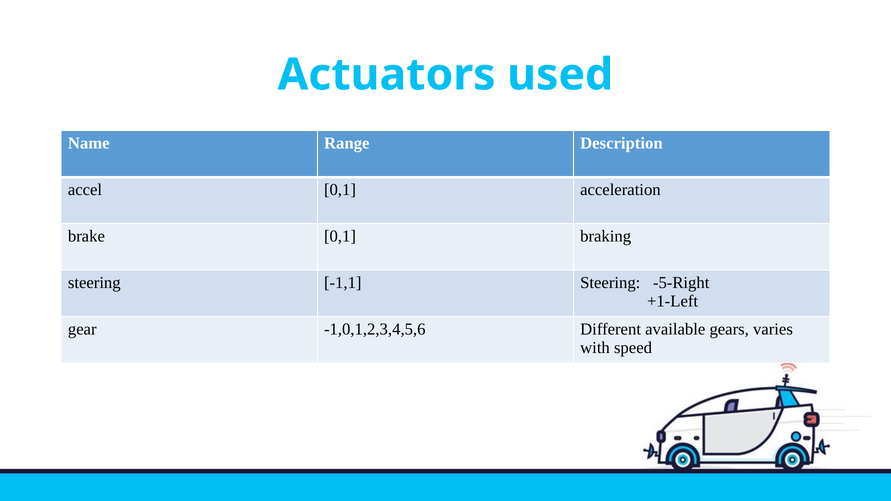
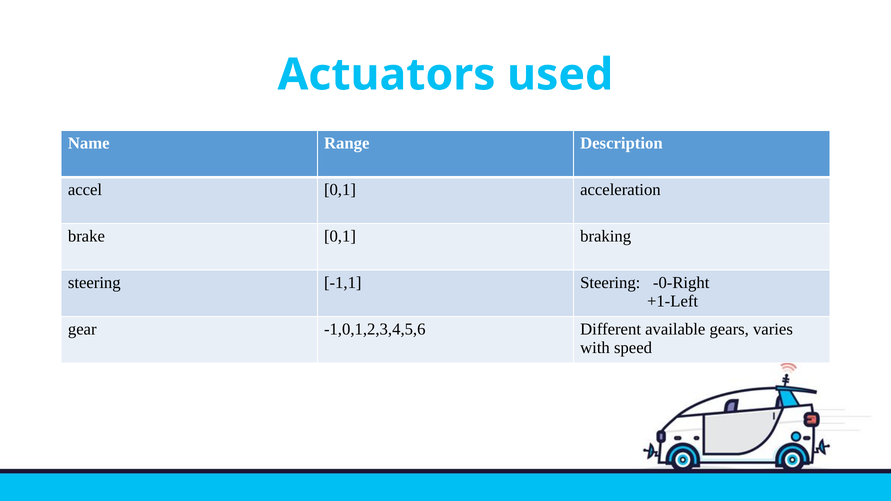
-5-Right: -5-Right -> -0-Right (681, 283)
